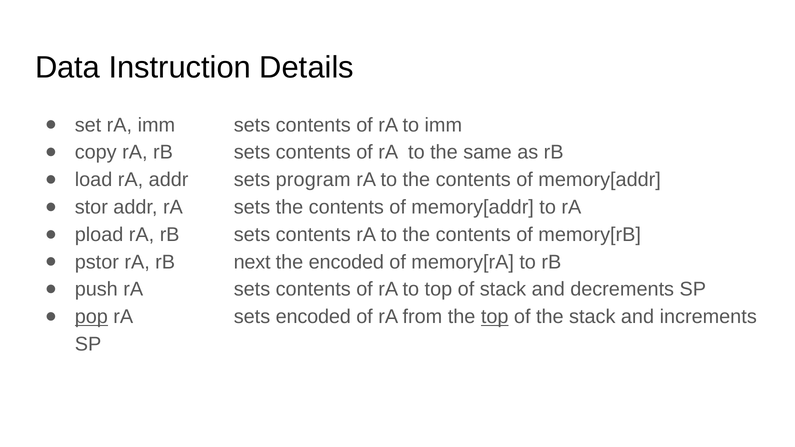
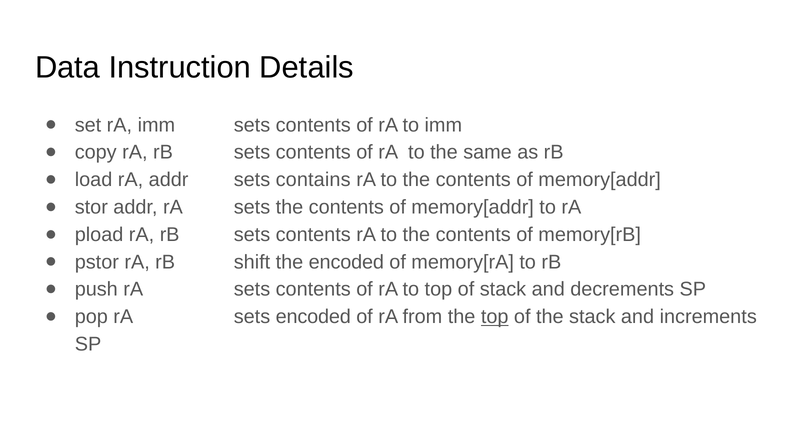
program: program -> contains (313, 180)
next: next -> shift (252, 262)
pop underline: present -> none (91, 317)
